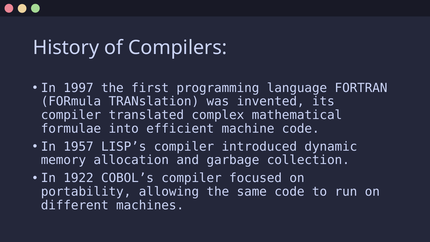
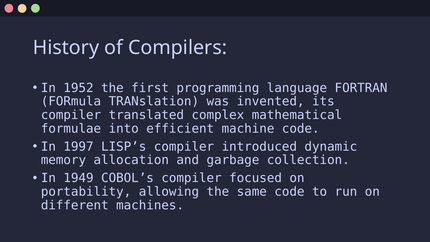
1997: 1997 -> 1952 (78, 88)
1957: 1957 -> 1997 (78, 147)
1922: 1922 -> 1949 (78, 178)
